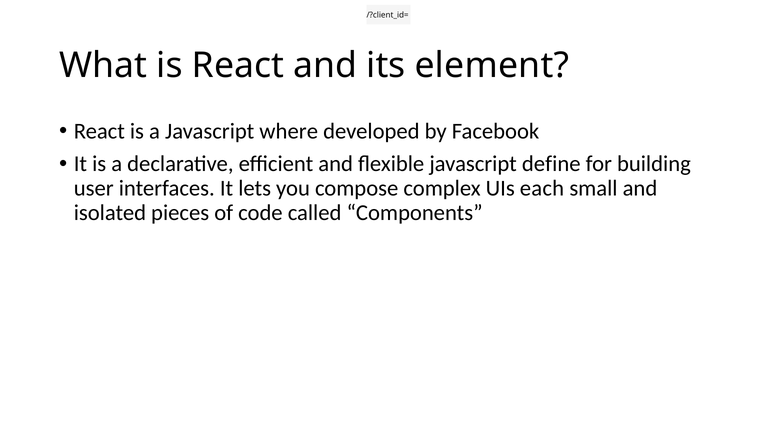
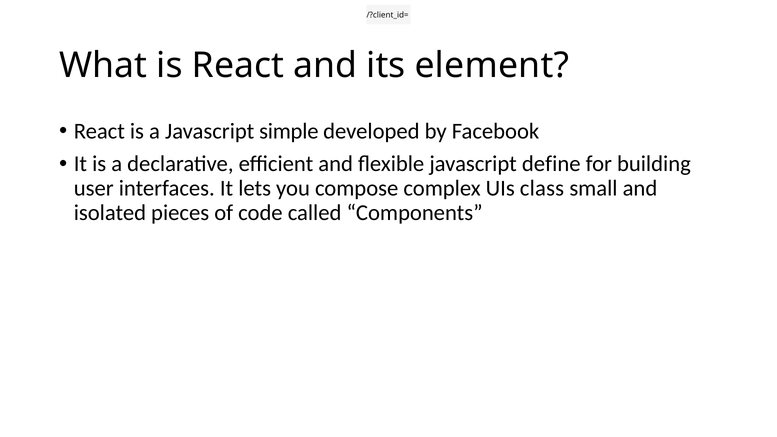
where: where -> simple (289, 131)
each: each -> class (542, 188)
